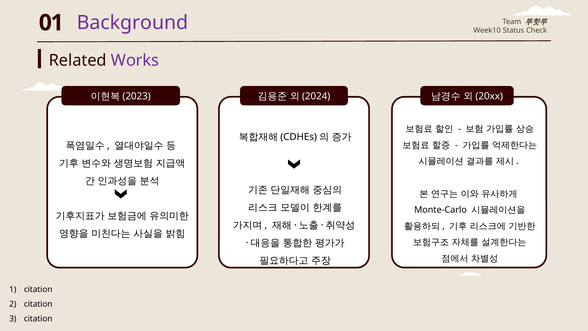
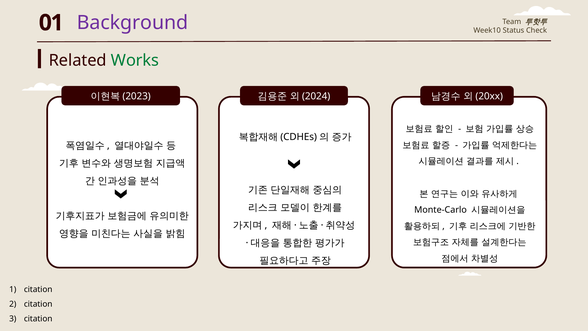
Works colour: purple -> green (135, 60)
